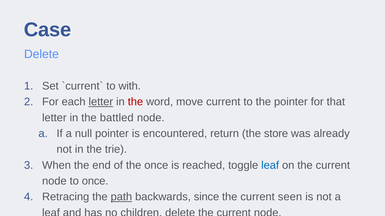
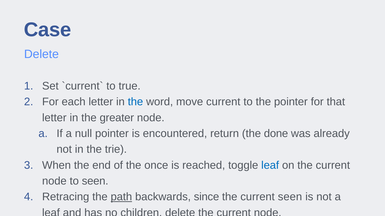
with: with -> true (130, 86)
letter underline: present -> none (101, 102)
the colour: red -> blue (135, 102)
battled: battled -> greater (117, 118)
store: store -> done (276, 134)
to once: once -> seen (95, 181)
